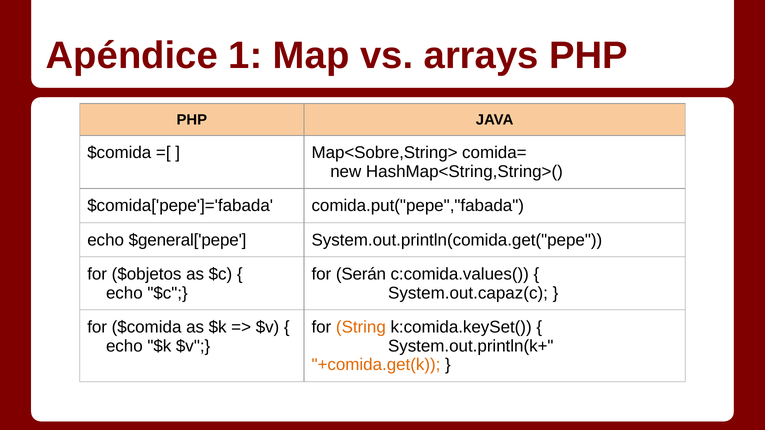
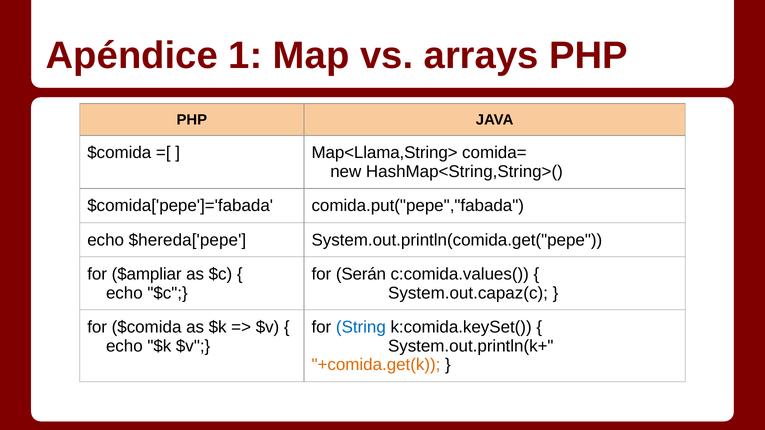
Map<Sobre,String>: Map<Sobre,String> -> Map<Llama,String> (385, 153)
$general['pepe: $general['pepe -> $hereda['pepe (187, 240)
$objetos: $objetos -> $ampliar (147, 274)
String colour: orange -> blue (361, 327)
